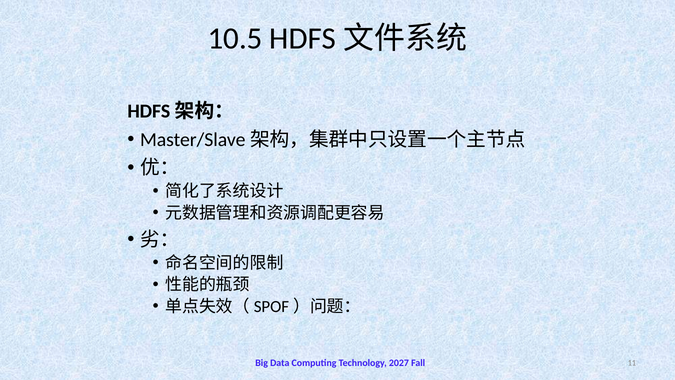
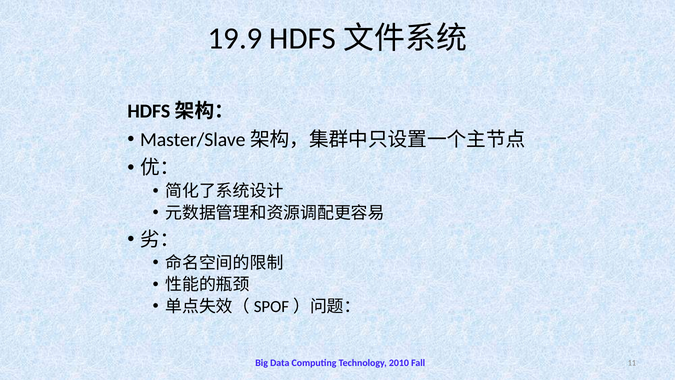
10.5: 10.5 -> 19.9 (235, 38)
2027: 2027 -> 2010 (399, 363)
